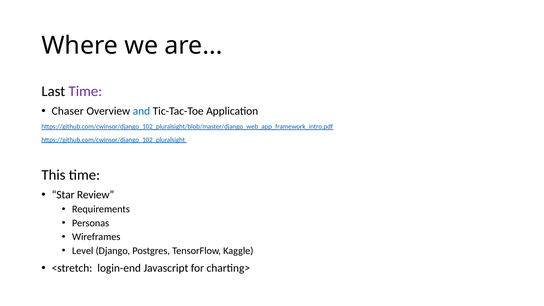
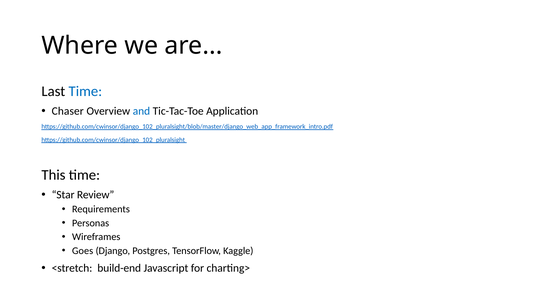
Time colour: purple -> blue (85, 91)
Level: Level -> Goes (83, 251)
login-end: login-end -> build-end (119, 268)
